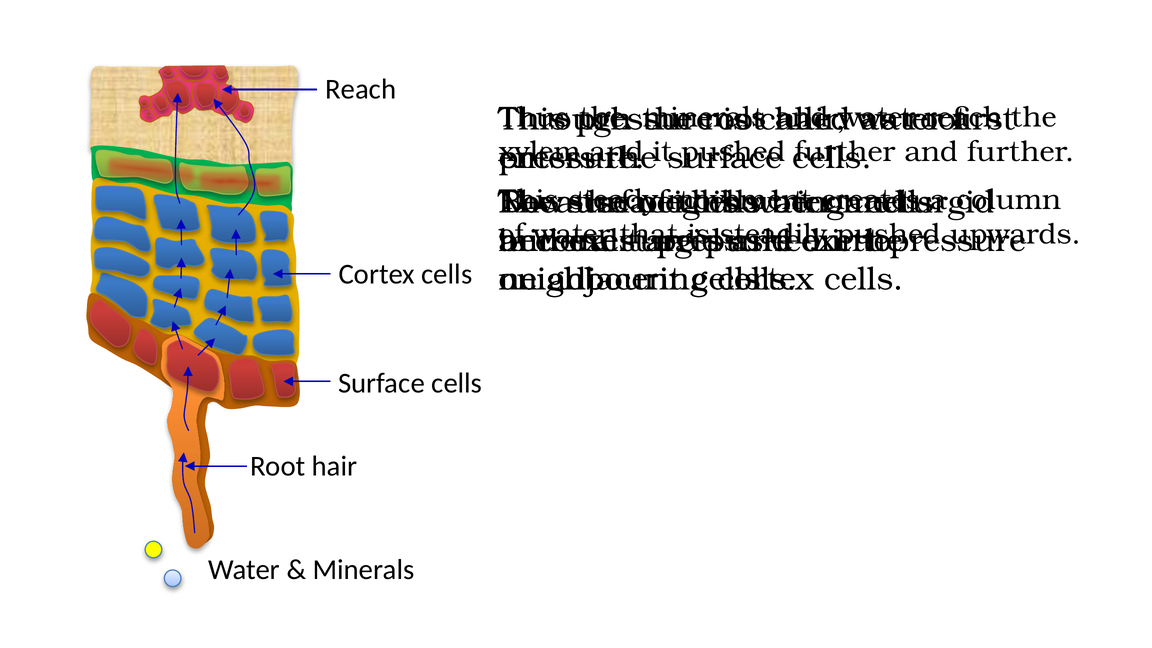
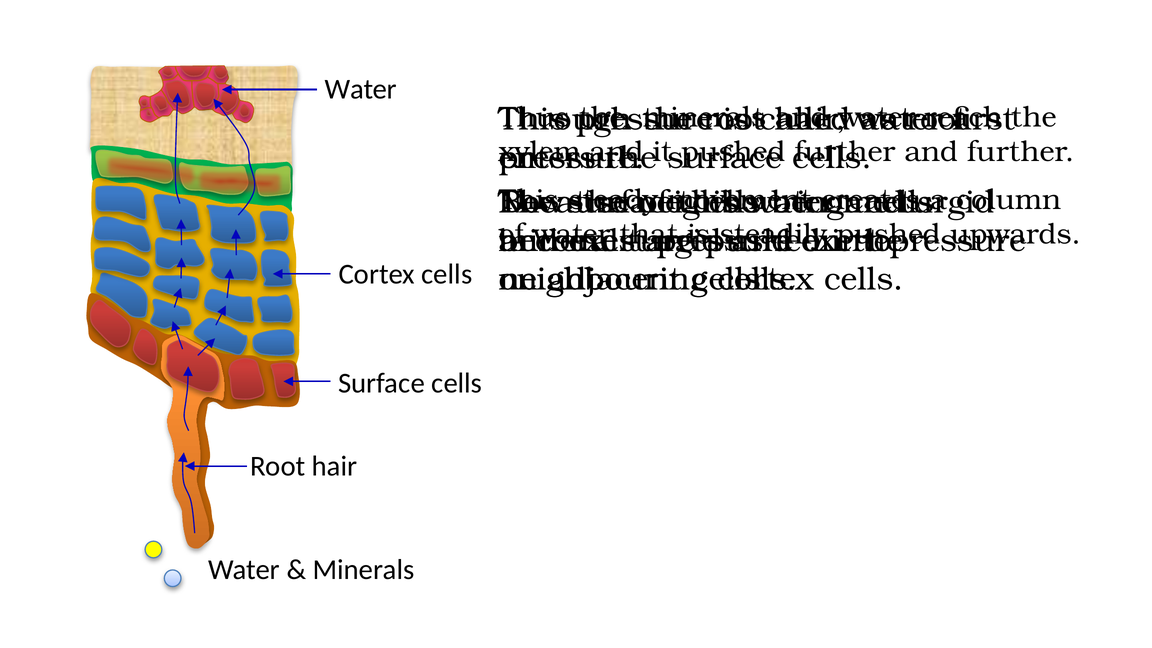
Reach: Reach -> Water (361, 89)
